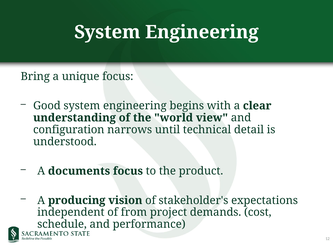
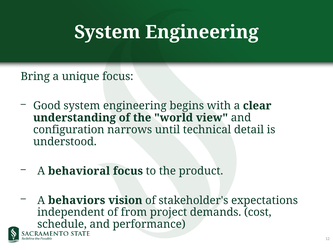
documents: documents -> behavioral (79, 171)
producing: producing -> behaviors (77, 200)
